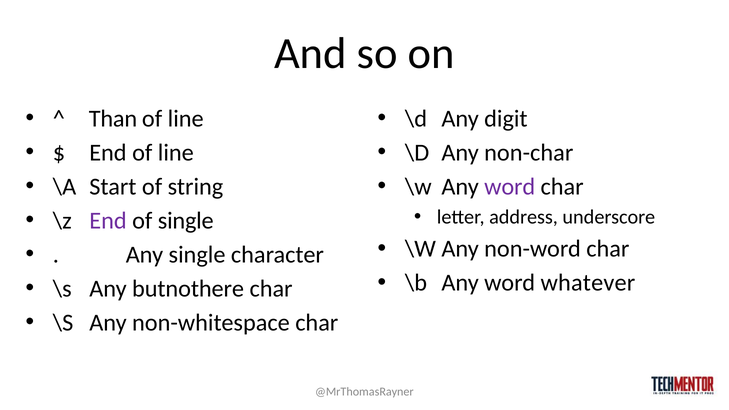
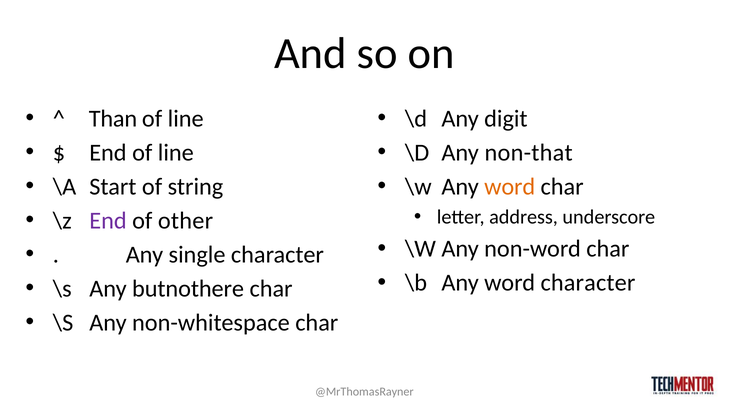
non-char: non-char -> non-that (529, 153)
word colour: purple -> orange (510, 187)
of single: single -> other (186, 221)
word whatever: whatever -> character (588, 283)
